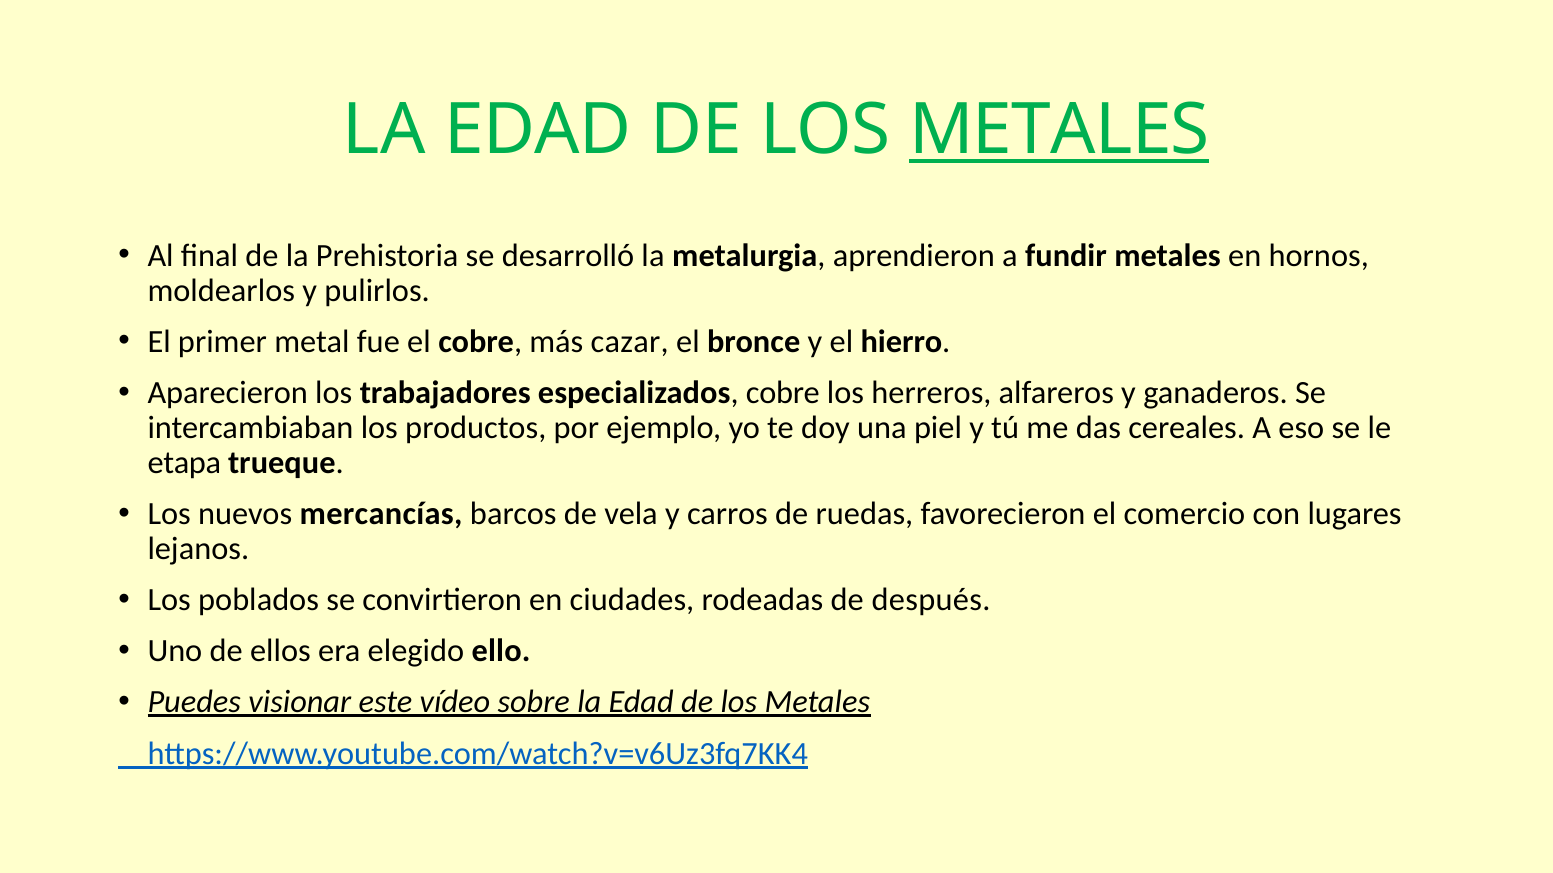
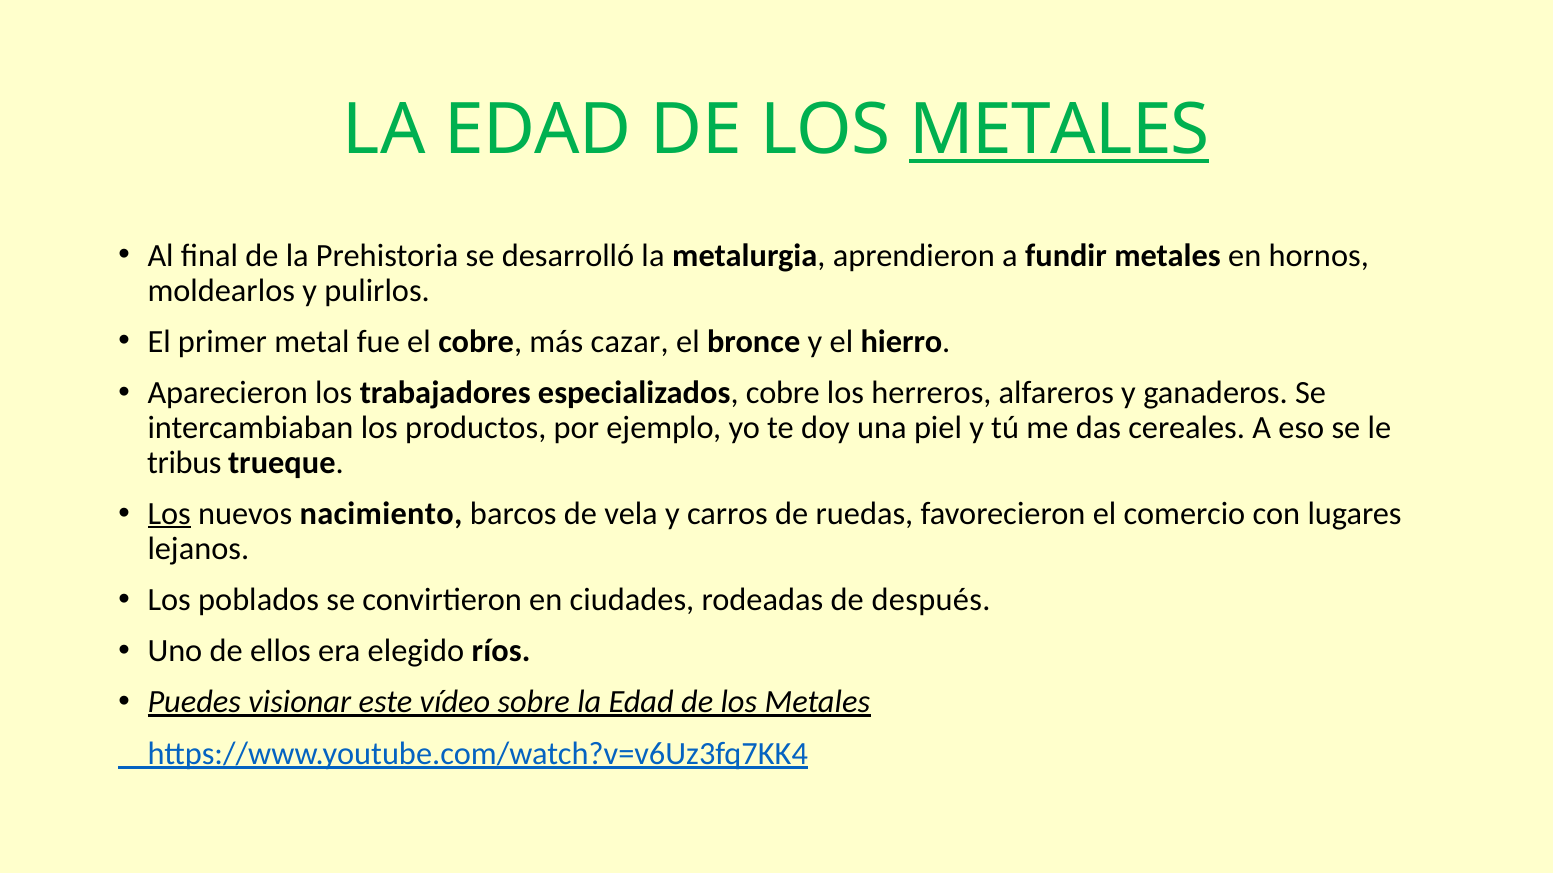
etapa: etapa -> tribus (184, 463)
Los underline: none -> present (169, 514)
mercancías: mercancías -> nacimiento (381, 514)
ello: ello -> ríos (501, 651)
